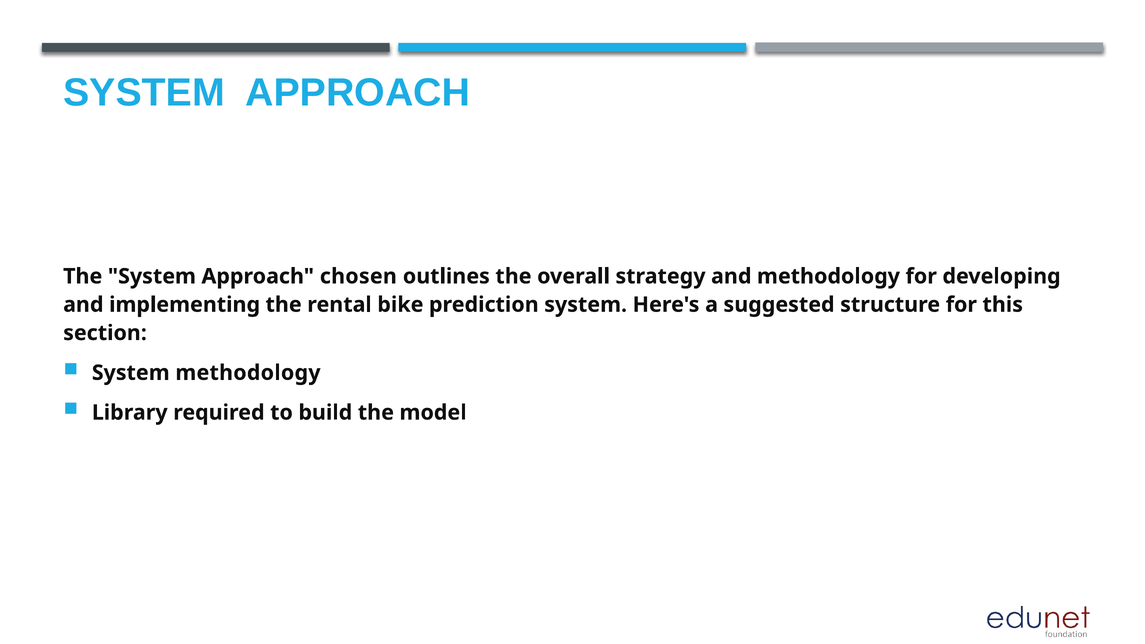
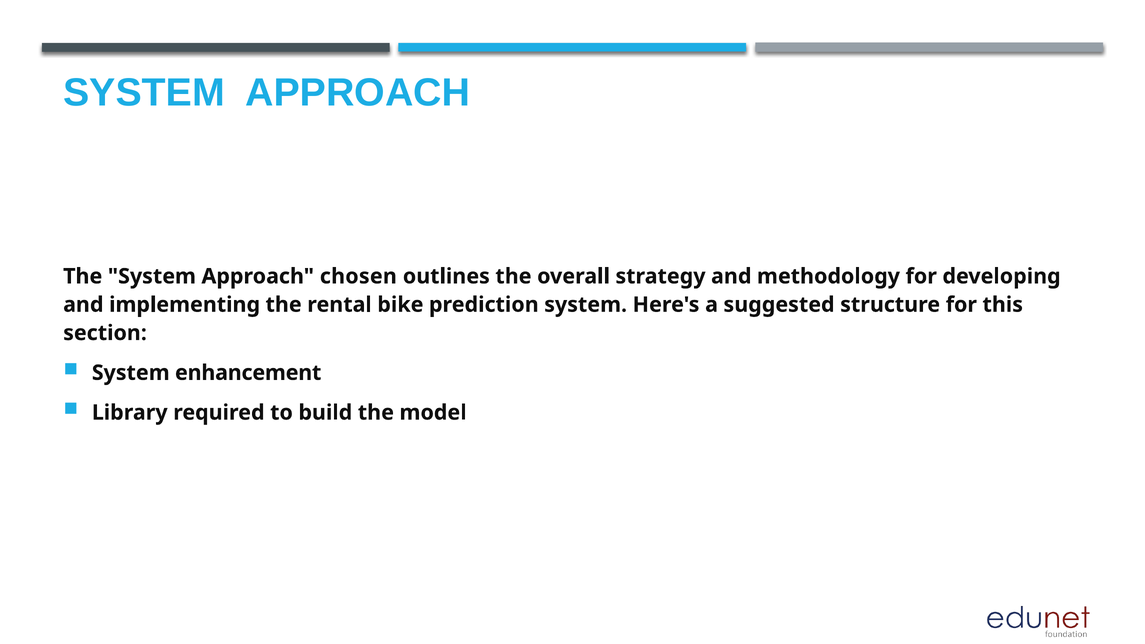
System methodology: methodology -> enhancement (248, 373)
